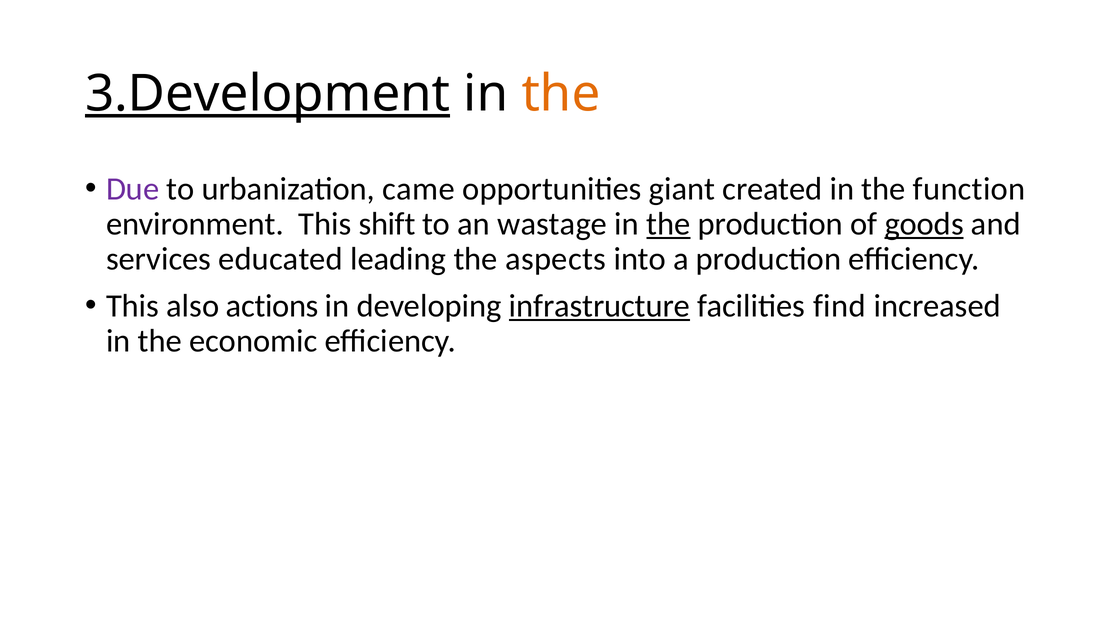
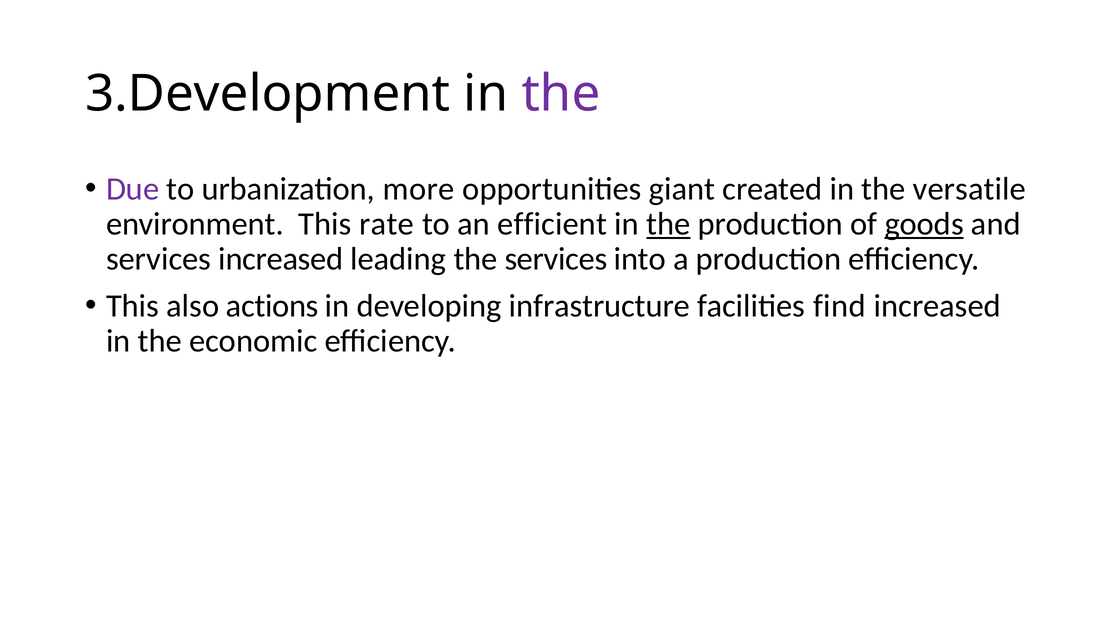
3.Development underline: present -> none (268, 94)
the colour: orange -> purple (561, 94)
came: came -> more (419, 189)
function: function -> versatile (969, 189)
shift: shift -> rate (387, 224)
wastage: wastage -> efficient (552, 224)
services educated: educated -> increased (281, 259)
the aspects: aspects -> services (556, 259)
infrastructure underline: present -> none (599, 306)
